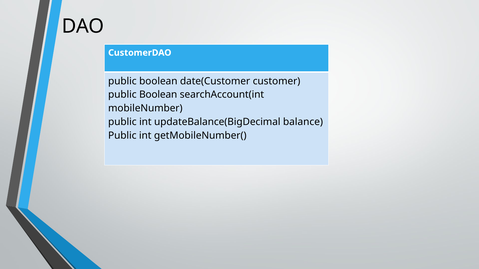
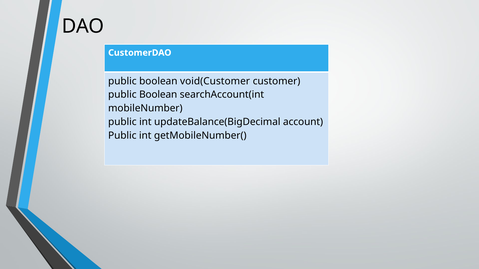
date(Customer: date(Customer -> void(Customer (215, 81)
balance: balance -> account (303, 122)
